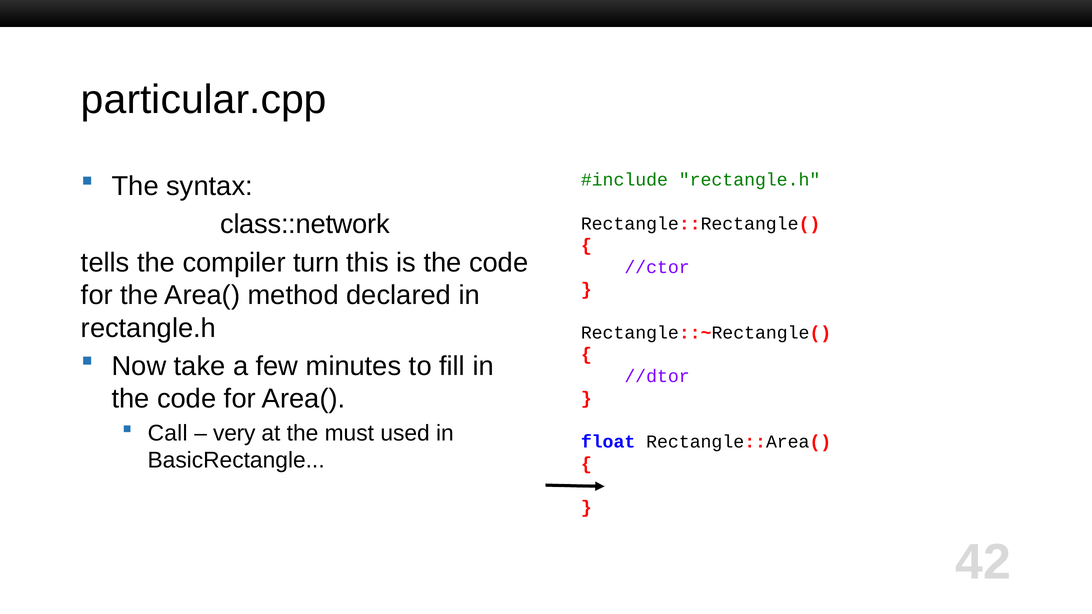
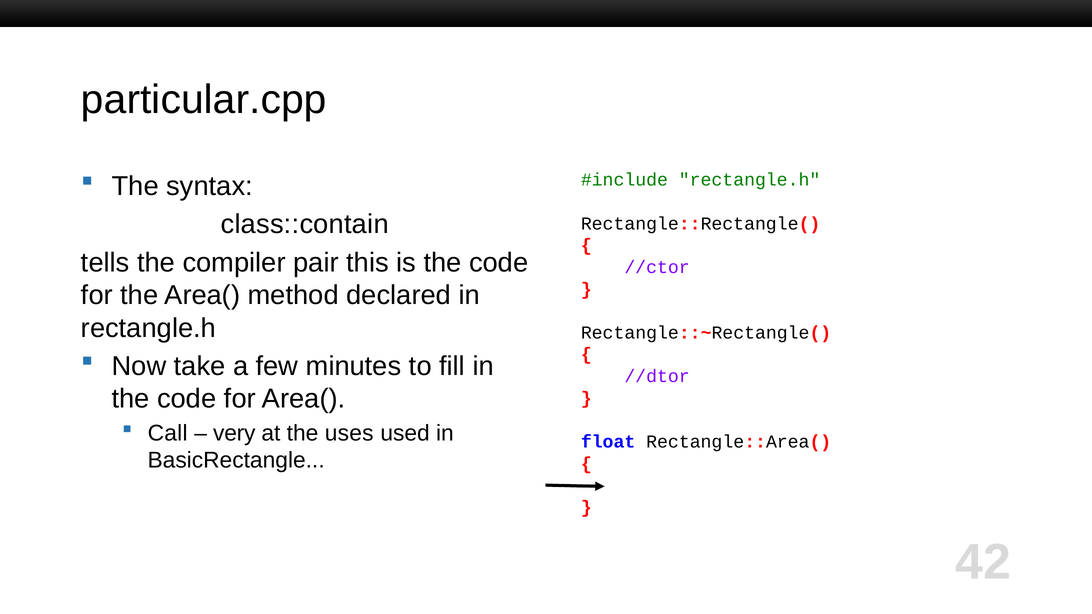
class::network: class::network -> class::contain (305, 224)
turn: turn -> pair (316, 263)
must: must -> uses (349, 433)
